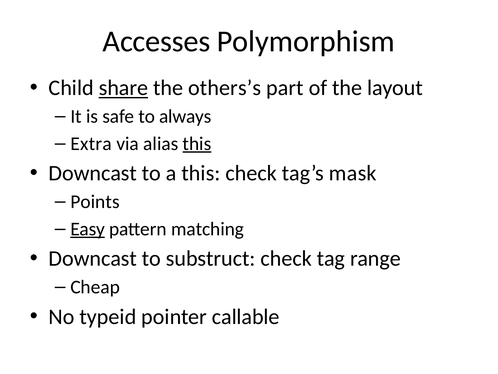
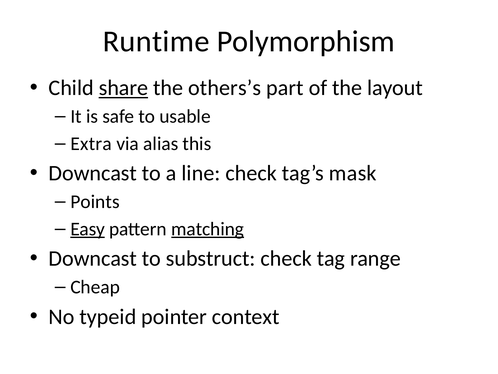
Accesses: Accesses -> Runtime (156, 42)
always: always -> usable (185, 116)
this underline: present -> none (197, 144)
a this: this -> line (201, 173)
matching underline: none -> present (208, 229)
callable: callable -> context (246, 316)
